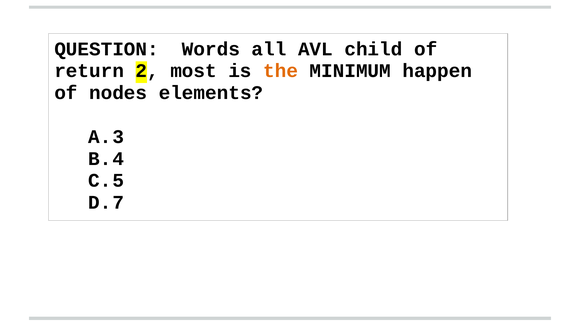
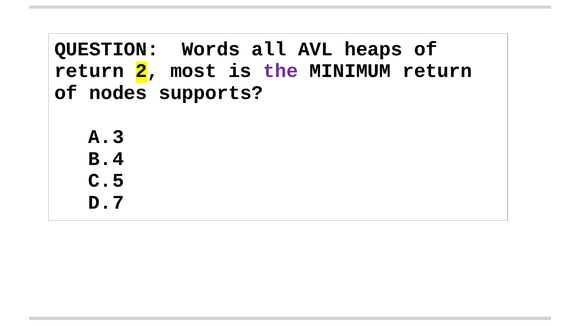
child: child -> heaps (373, 49)
the colour: orange -> purple (281, 71)
MINIMUM happen: happen -> return (437, 71)
elements: elements -> supports (211, 93)
